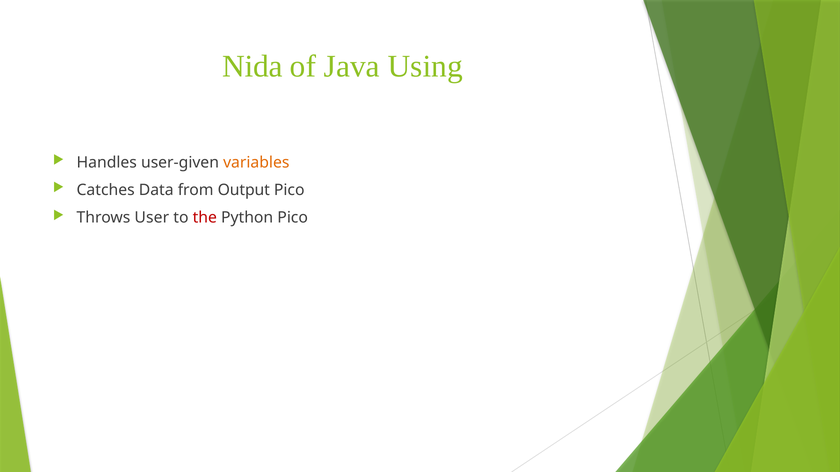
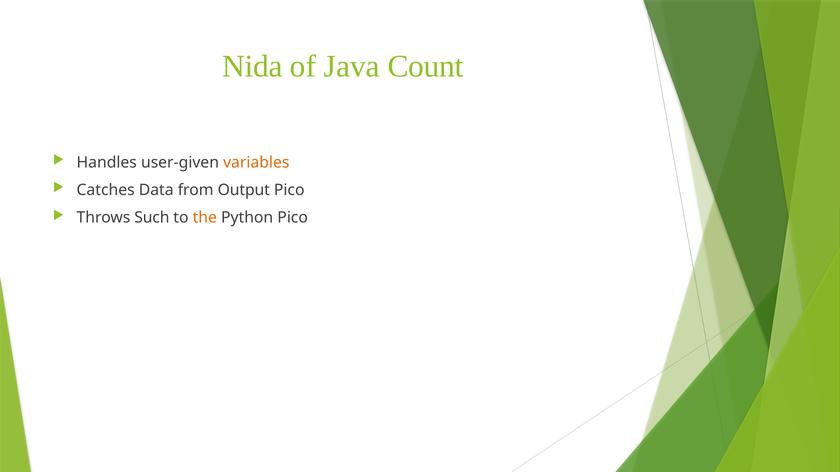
Using: Using -> Count (425, 66)
User: User -> Such (152, 218)
the colour: red -> orange (205, 218)
